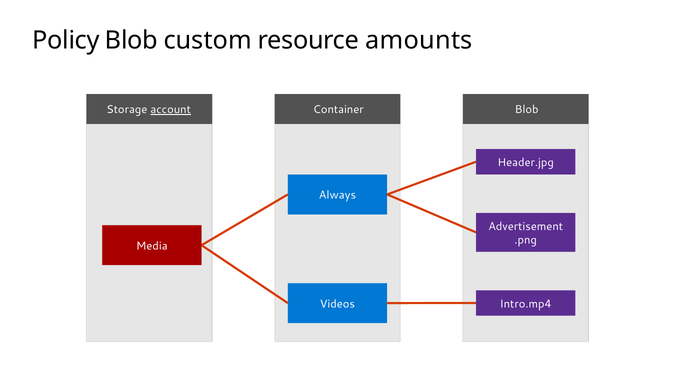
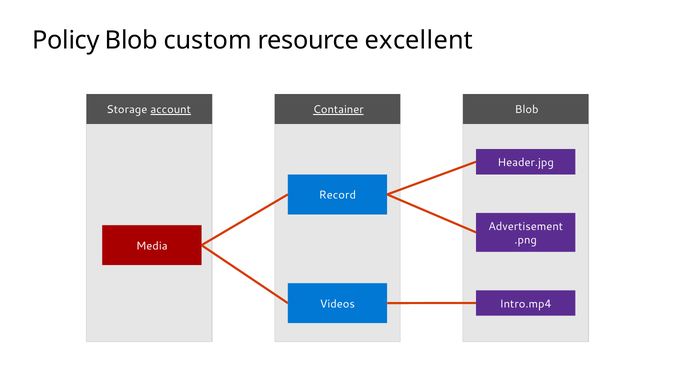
amounts: amounts -> excellent (419, 40)
Container underline: none -> present (338, 110)
Always: Always -> Record (337, 195)
